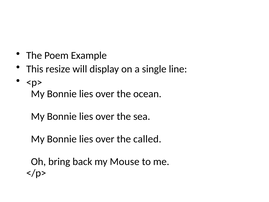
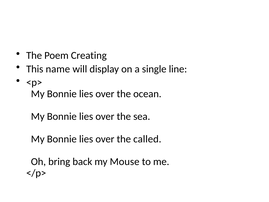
Example: Example -> Creating (89, 55)
resize: resize -> name (58, 69)
